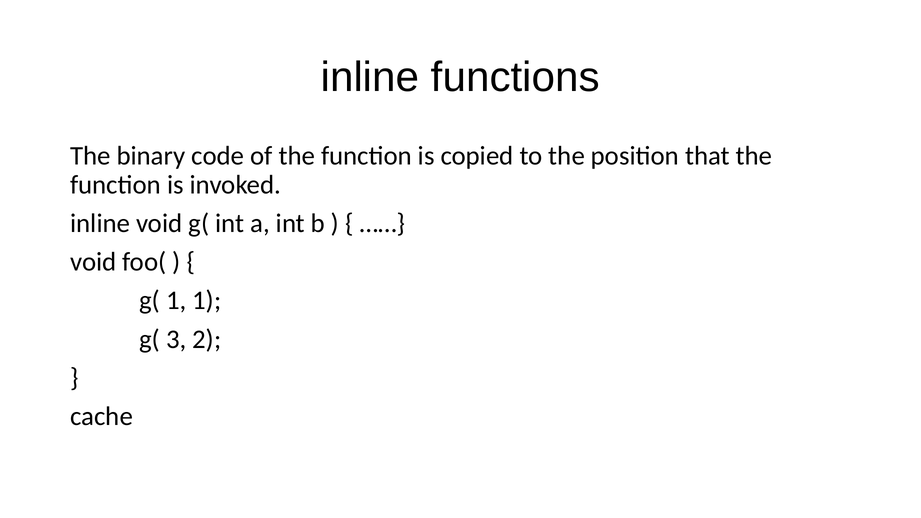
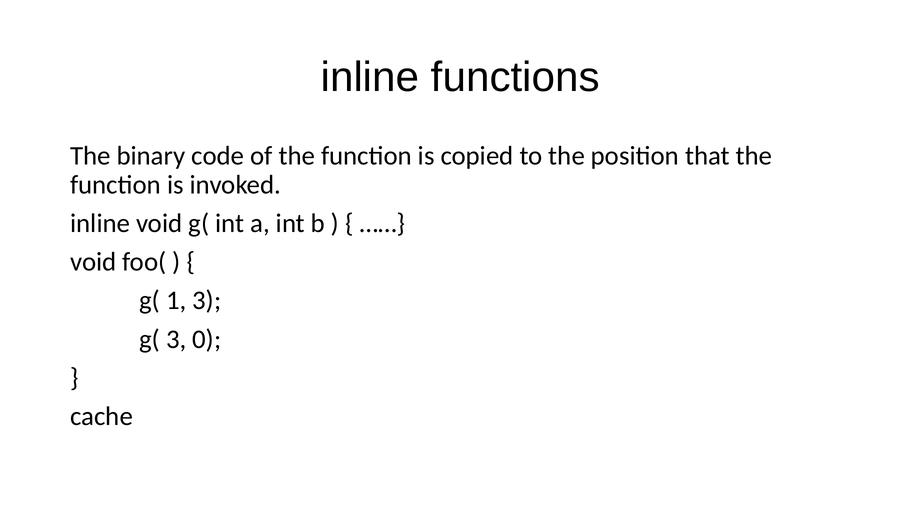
1 1: 1 -> 3 (207, 301)
2: 2 -> 0 (207, 339)
